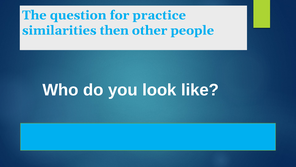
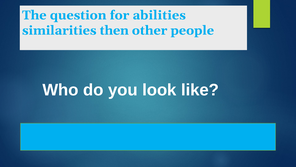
practice: practice -> abilities (159, 15)
